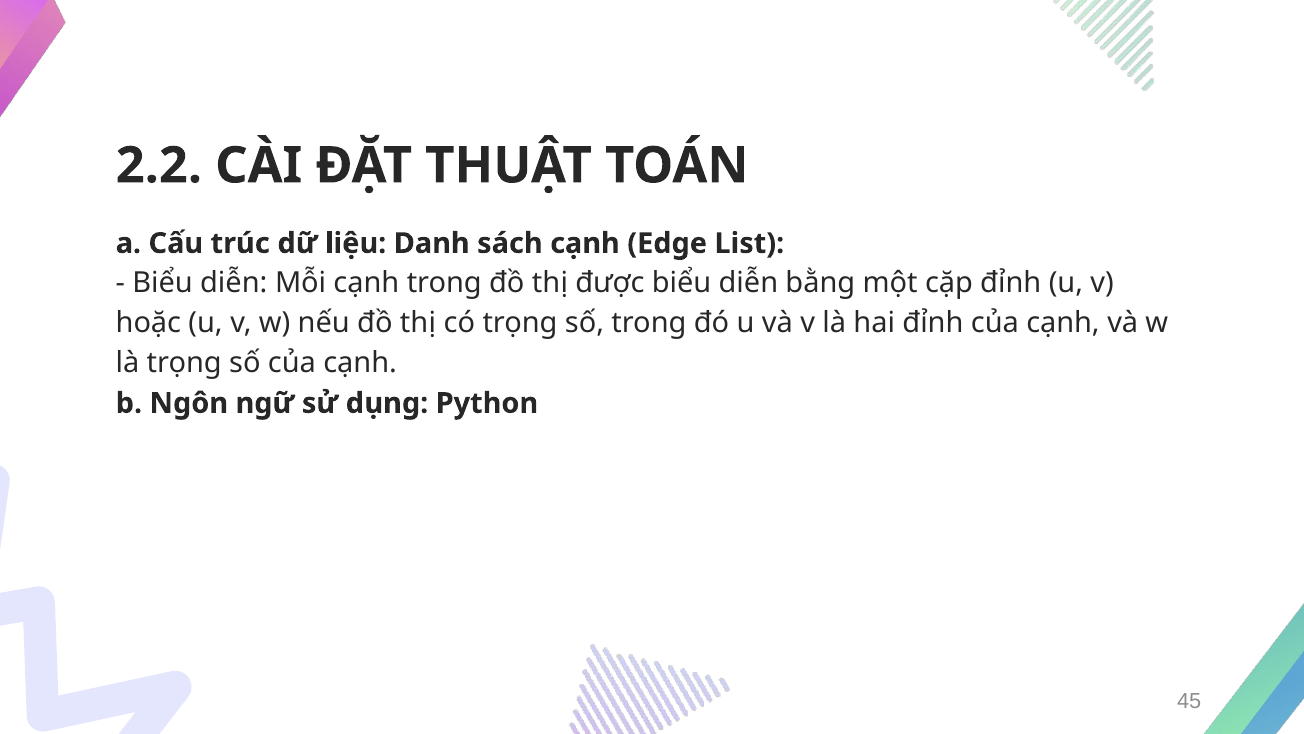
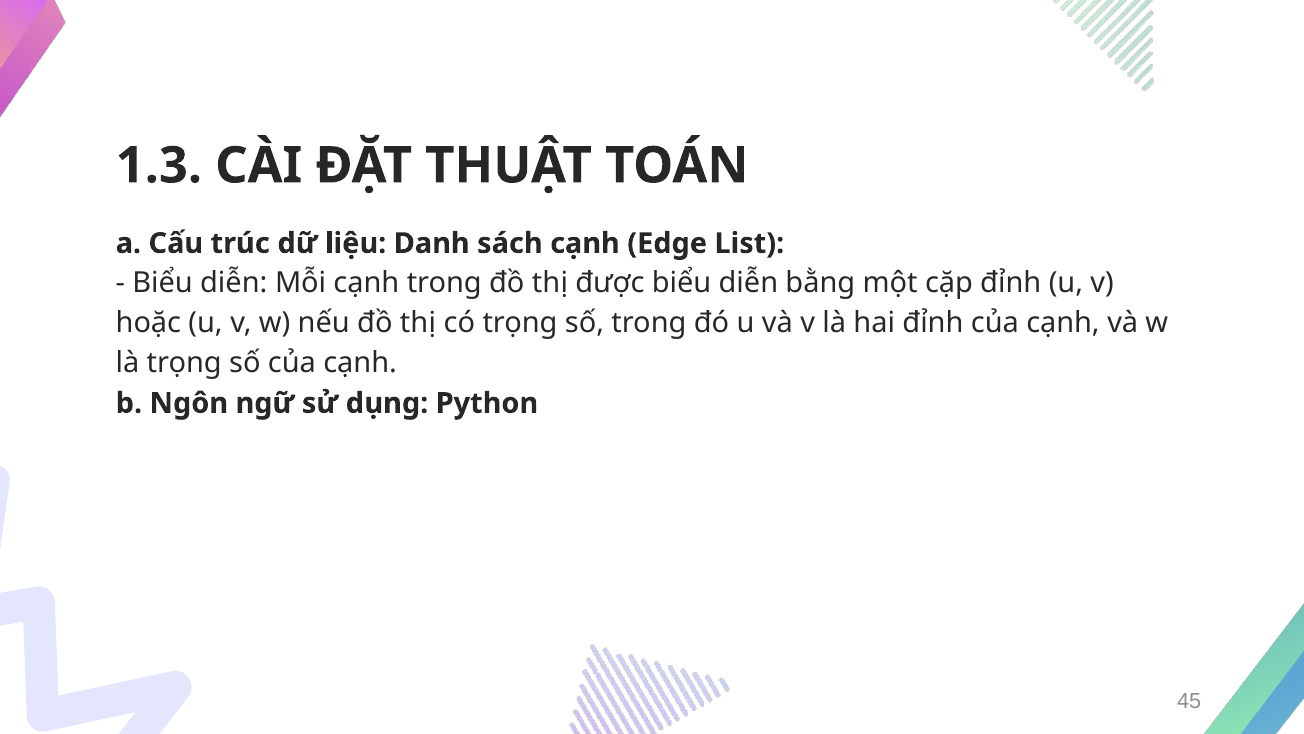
2.2: 2.2 -> 1.3 (159, 166)
